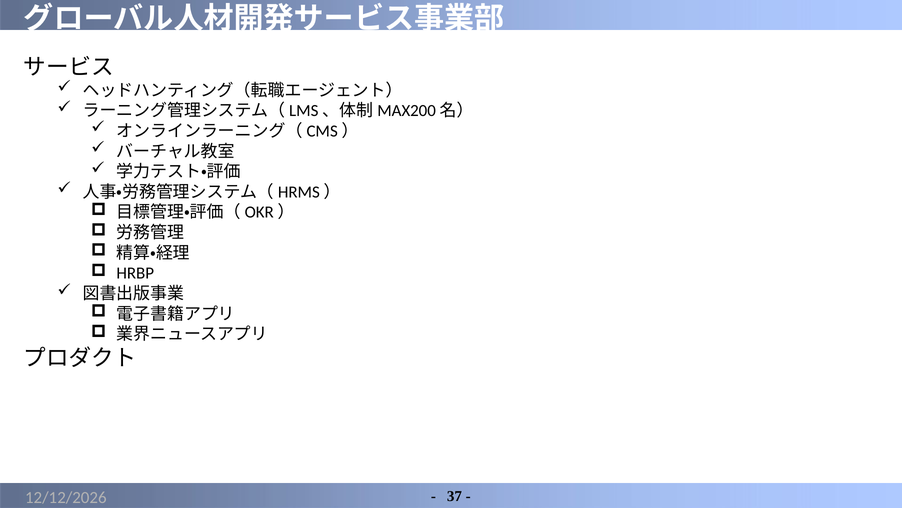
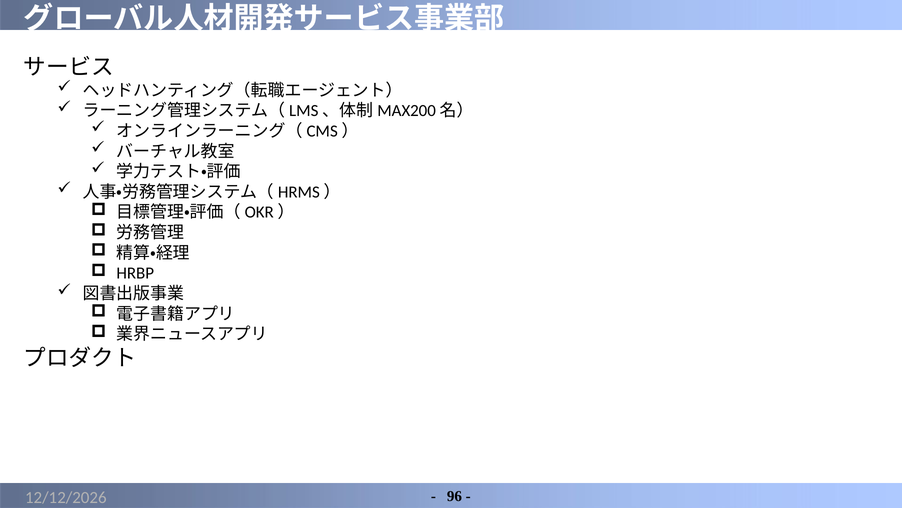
37: 37 -> 96 (454, 496)
